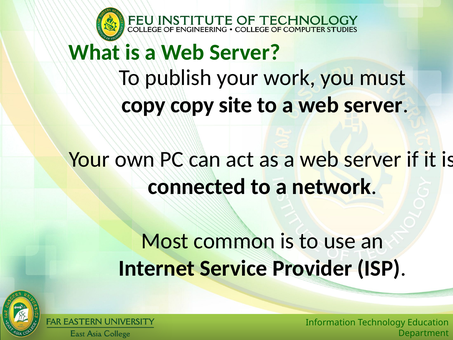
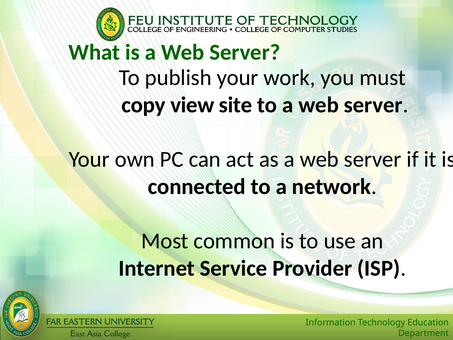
copy copy: copy -> view (192, 105)
